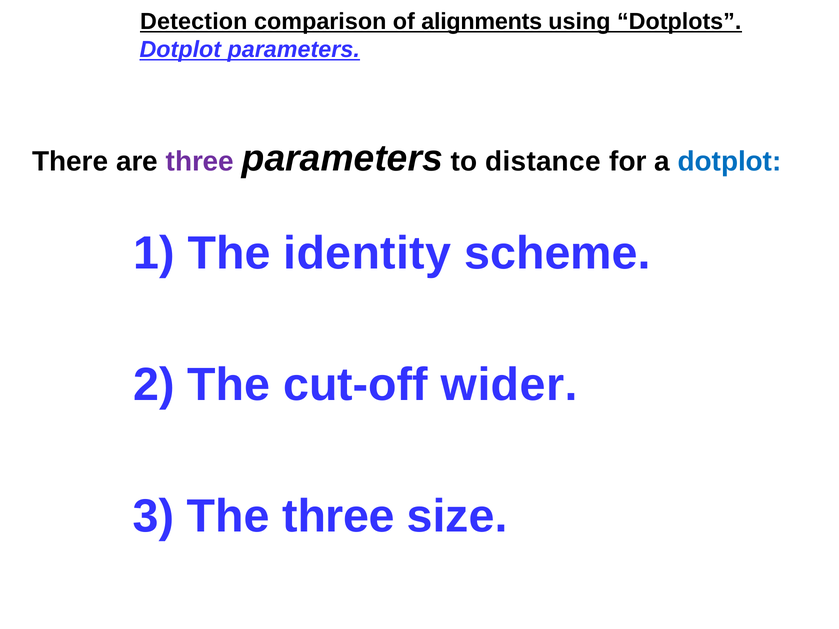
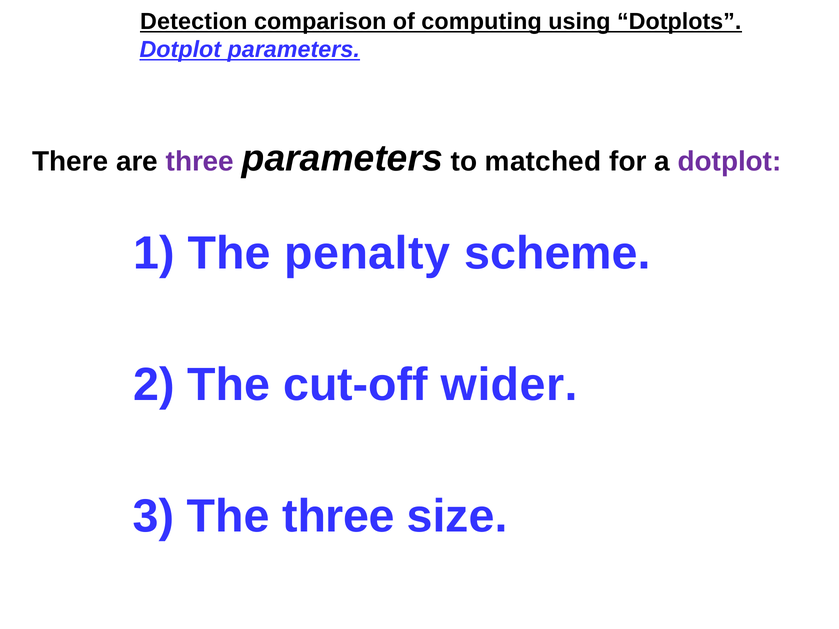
alignments: alignments -> computing (482, 21)
distance: distance -> matched (543, 161)
dotplot colour: blue -> purple (730, 161)
identity: identity -> penalty (367, 253)
